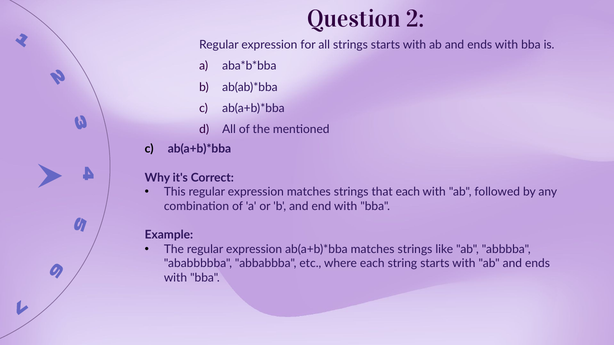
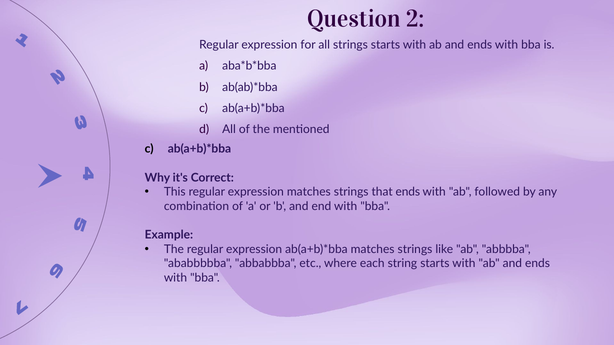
that each: each -> ends (408, 192)
